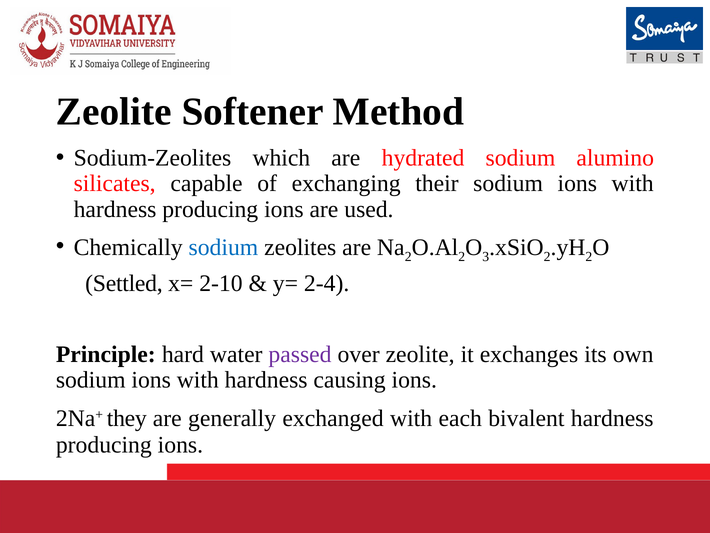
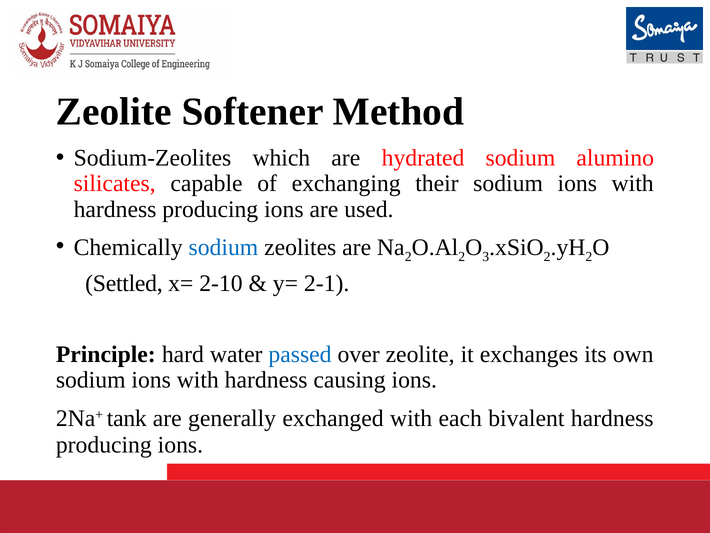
2-4: 2-4 -> 2-1 (327, 283)
passed colour: purple -> blue (300, 354)
they: they -> tank (127, 418)
